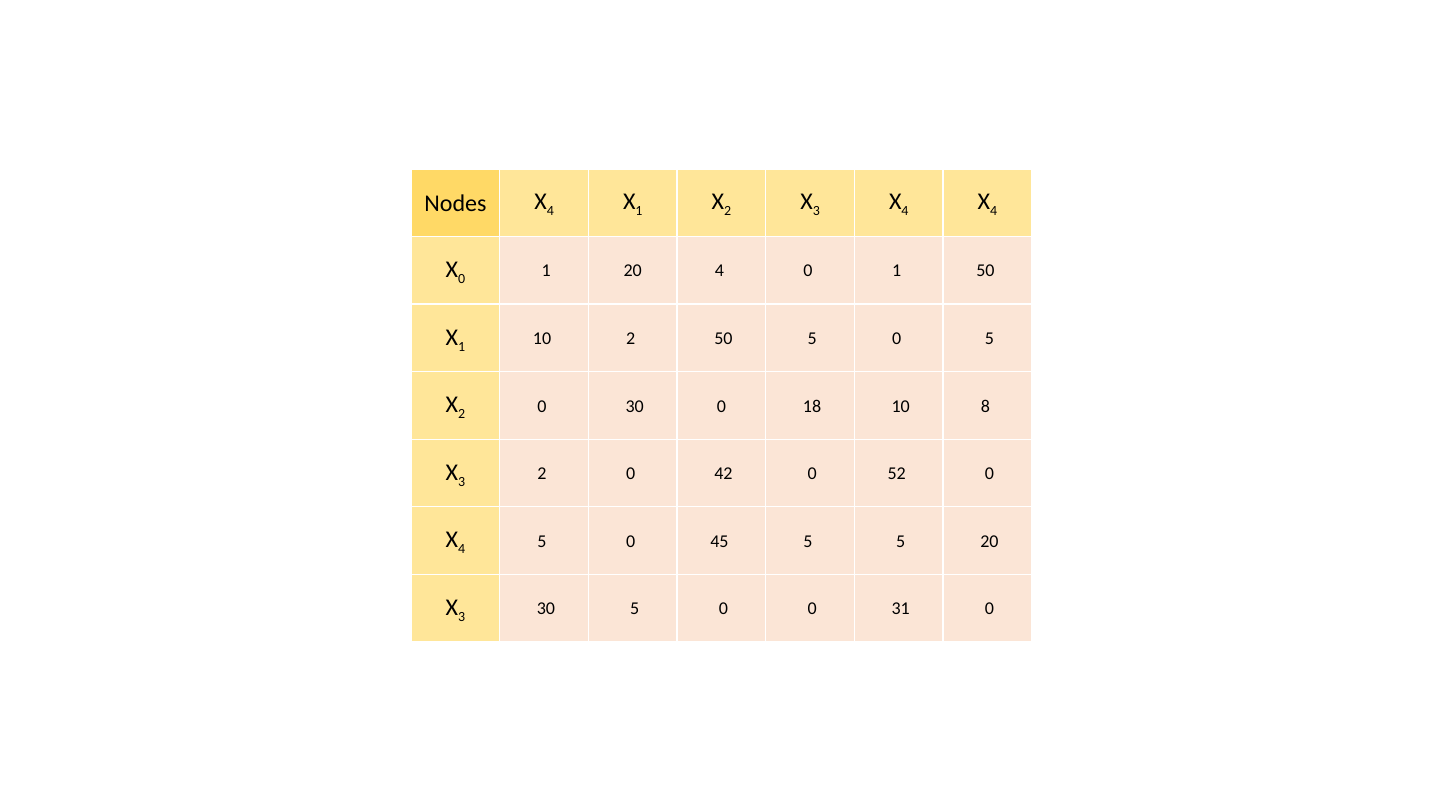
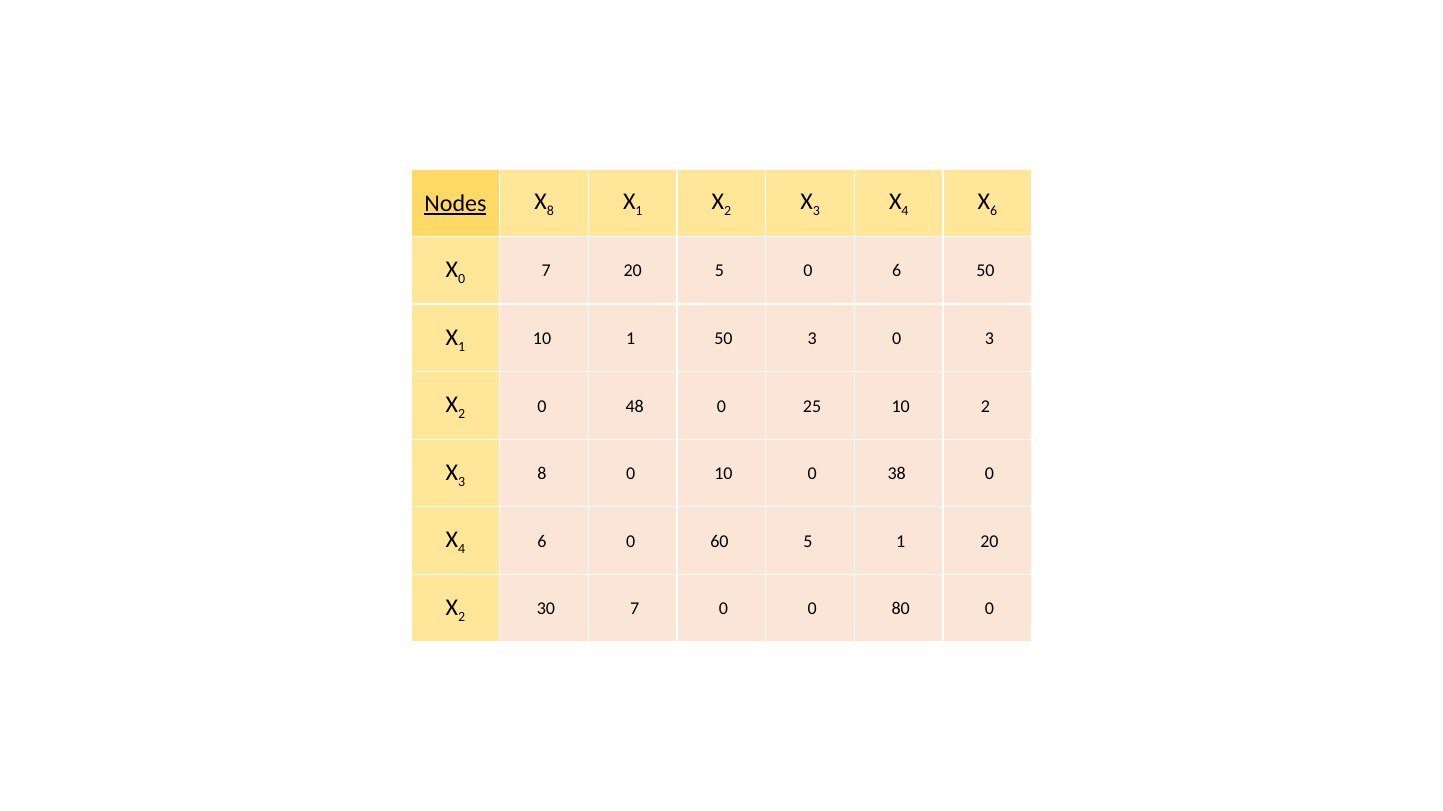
Nodes underline: none -> present (455, 204)
4: 4 -> 8 (550, 211)
4: 4 -> 6 (994, 211)
1: 1 -> 7 (546, 271)
20 4: 4 -> 5 (719, 271)
1: 1 -> 6 (897, 271)
10 2: 2 -> 1 (631, 339)
50 5: 5 -> 3 (812, 339)
0 5: 5 -> 3 (989, 339)
0 30: 30 -> 48 (635, 406)
18: 18 -> 25 (812, 406)
10 8: 8 -> 2 (985, 406)
2: 2 -> 8 (542, 474)
0 42: 42 -> 10 (723, 474)
52: 52 -> 38 (897, 474)
5: 5 -> 6 (542, 542)
45: 45 -> 60 (719, 542)
5 5: 5 -> 1 (901, 542)
3: 3 -> 2 (462, 617)
30 5: 5 -> 7 (635, 609)
31: 31 -> 80 (901, 609)
